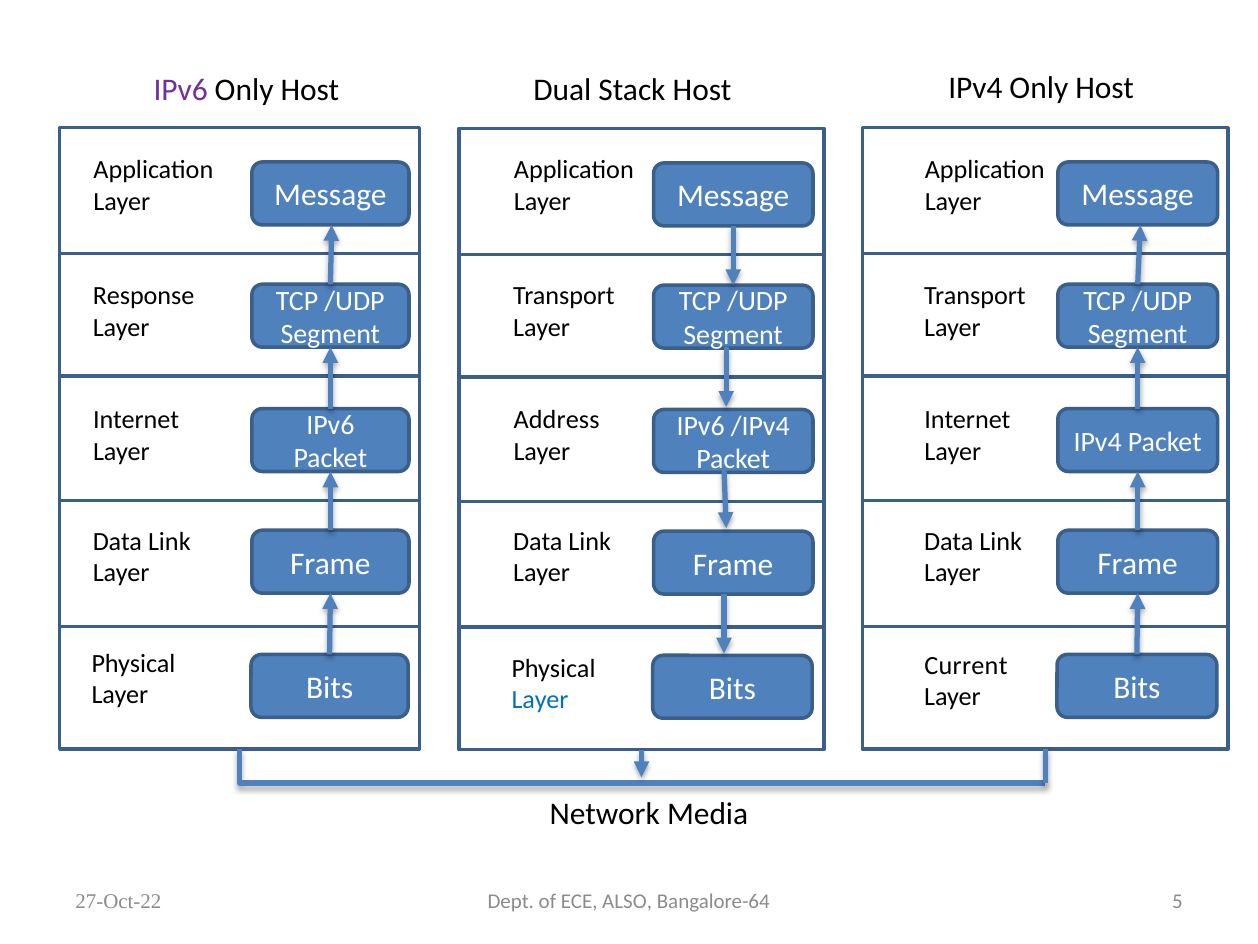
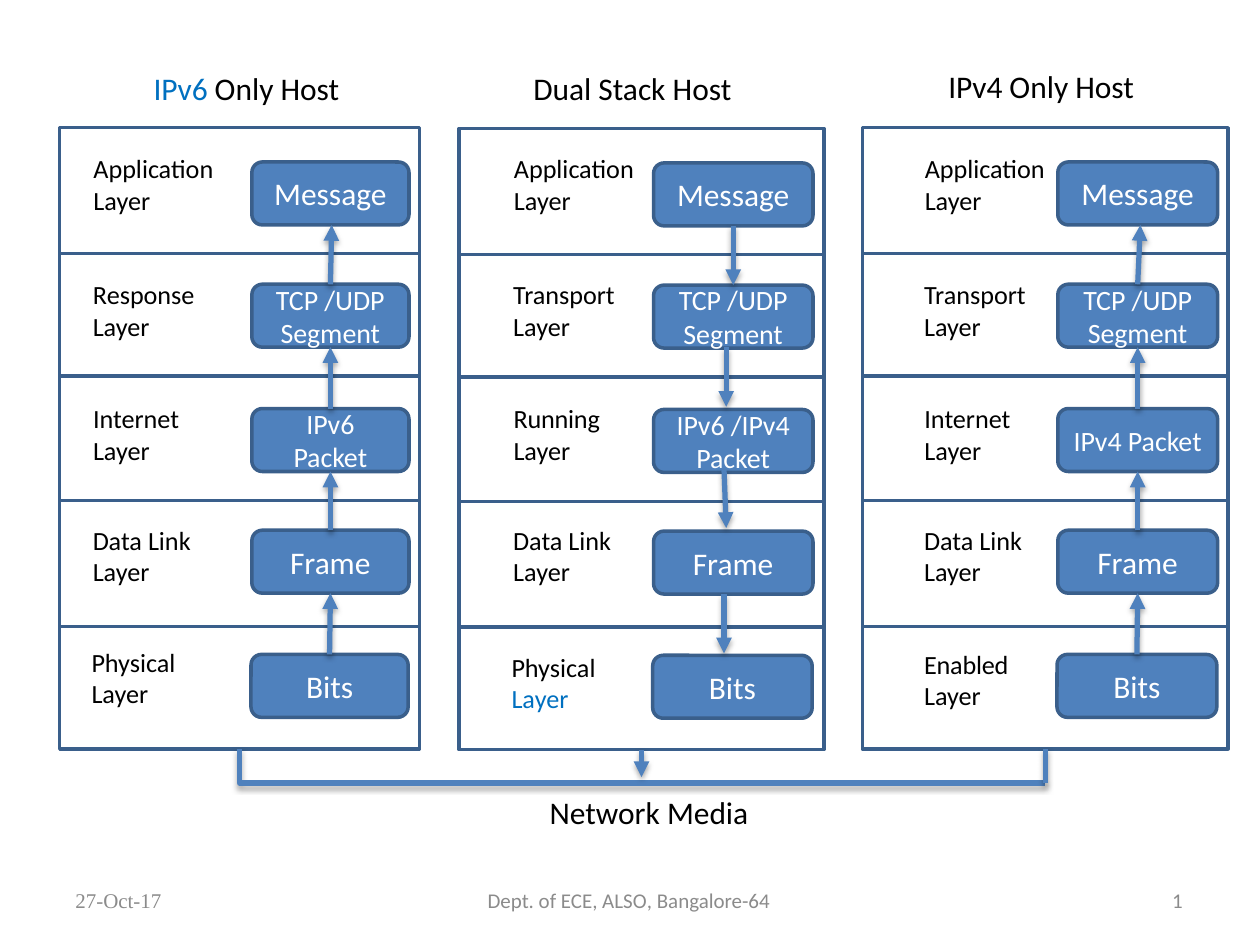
IPv6 colour: purple -> blue (181, 90)
Address: Address -> Running (557, 420)
Current: Current -> Enabled (966, 665)
27-Oct-22: 27-Oct-22 -> 27-Oct-17 (118, 901)
5: 5 -> 1 (1177, 901)
